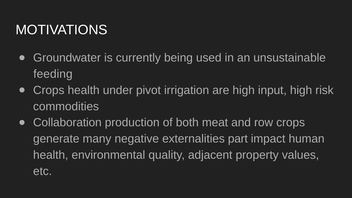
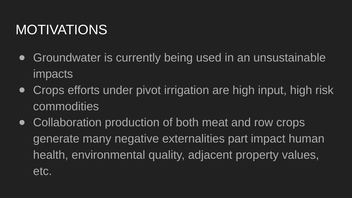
feeding: feeding -> impacts (53, 74)
Crops health: health -> efforts (84, 90)
